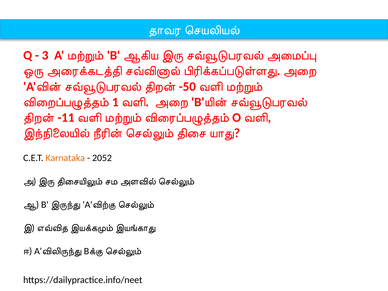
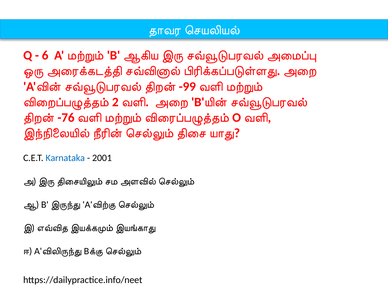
3: 3 -> 6 (45, 55)
-50: -50 -> -99 (187, 86)
1: 1 -> 2 (115, 102)
-11: -11 -> -76 (66, 118)
Karnataka colour: orange -> blue (65, 158)
2052: 2052 -> 2001 (102, 158)
